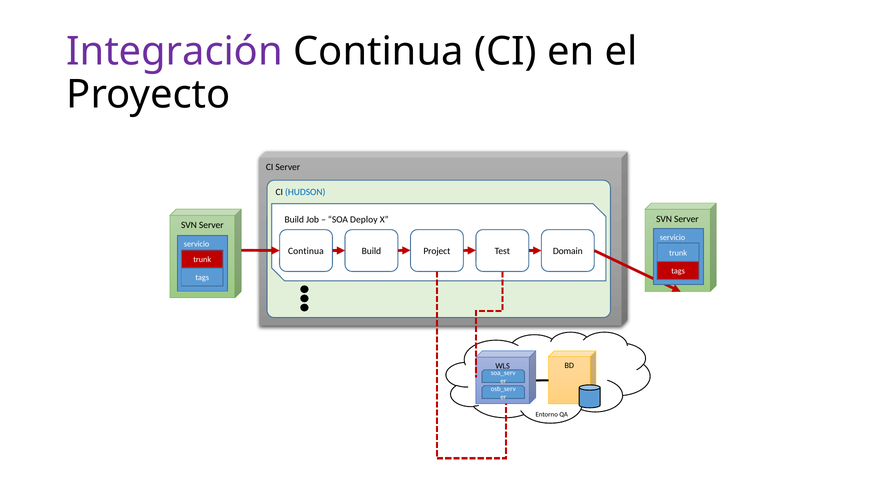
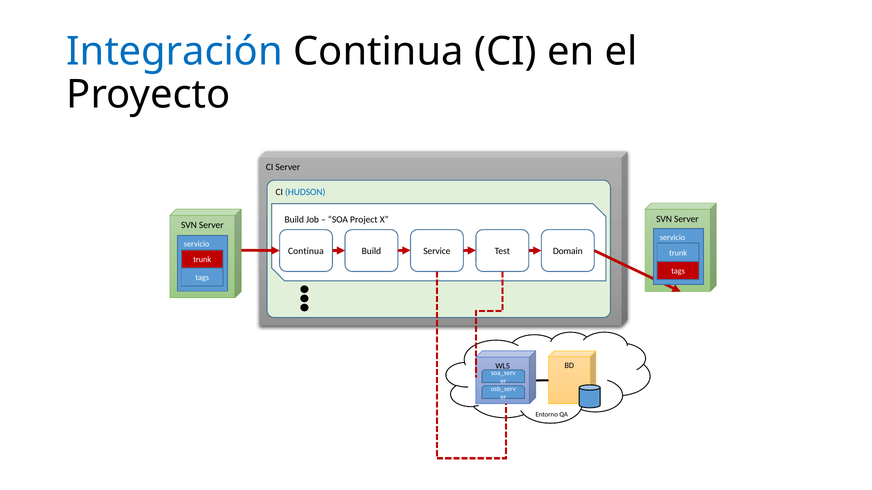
Integración colour: purple -> blue (175, 52)
Deploy: Deploy -> Project (364, 220)
Project: Project -> Service (437, 251)
